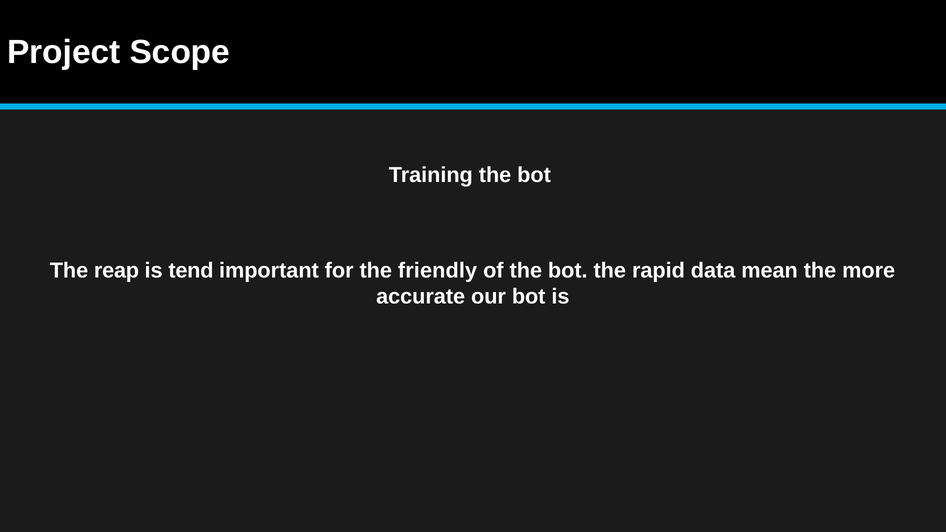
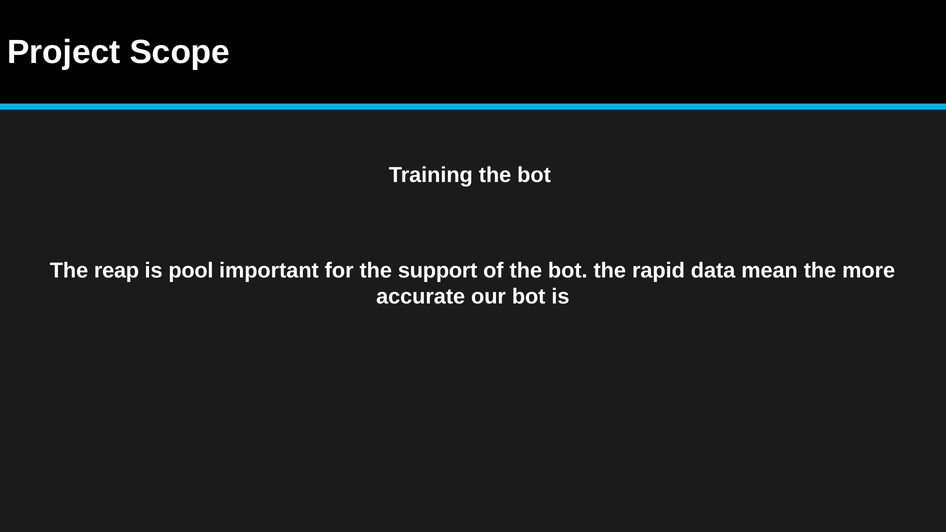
tend: tend -> pool (191, 270)
friendly: friendly -> support (438, 270)
